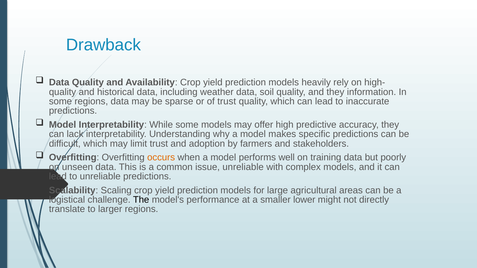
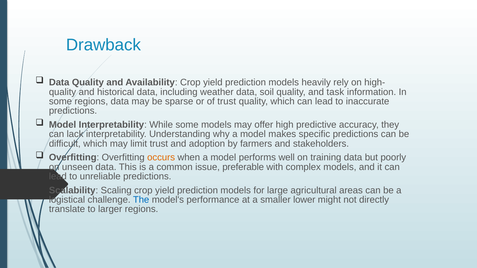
and they: they -> task (335, 92)
issue unreliable: unreliable -> preferable (243, 167)
The colour: black -> blue (141, 200)
